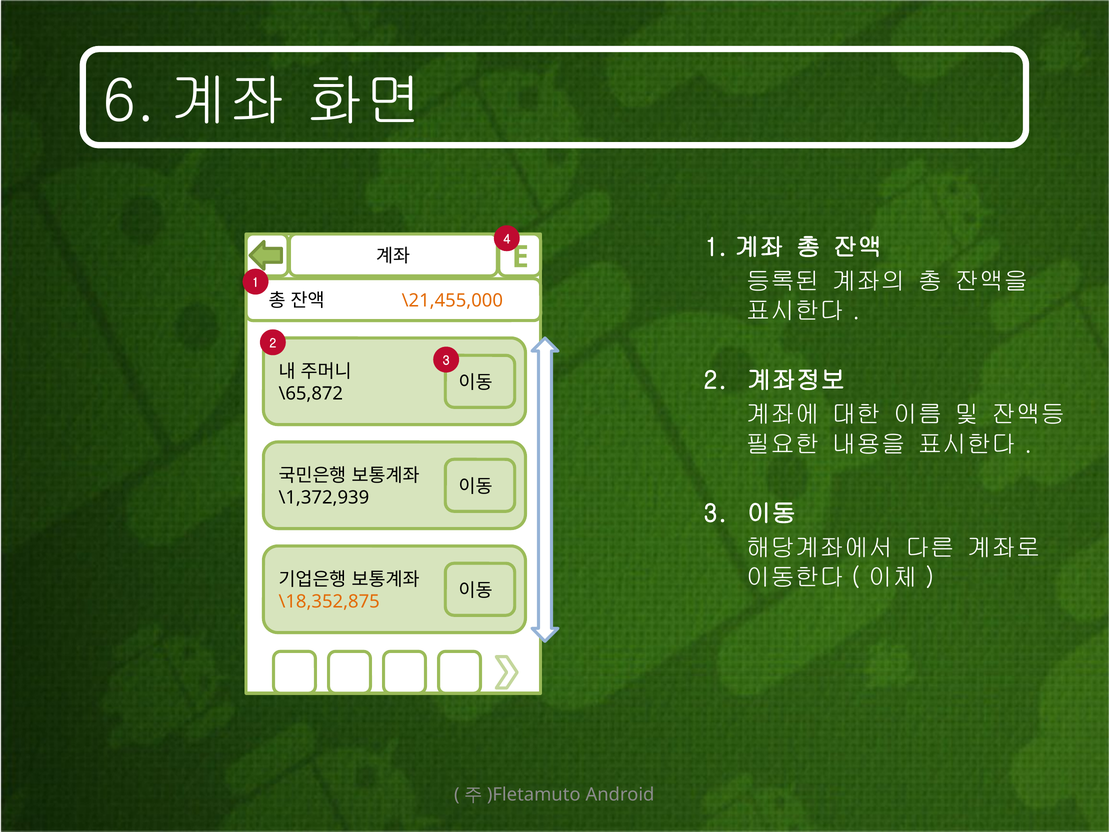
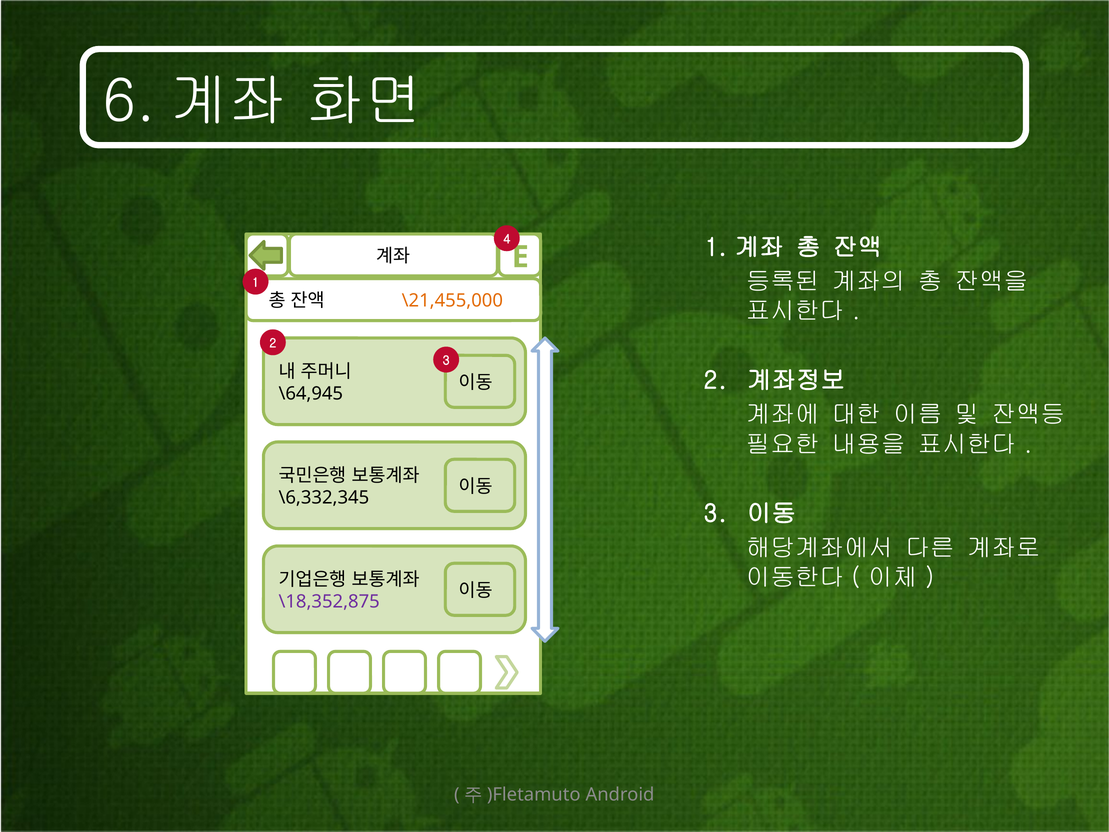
\65,872: \65,872 -> \64,945 (311, 393)
\1,372,939: \1,372,939 -> \6,332,345 (324, 497)
\18,352,875 colour: orange -> purple (329, 601)
